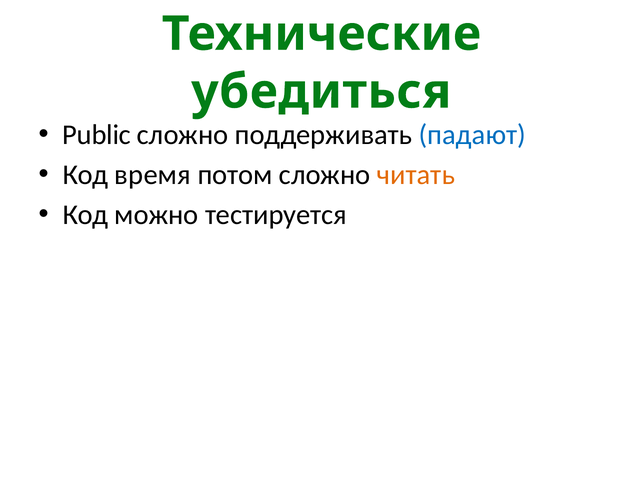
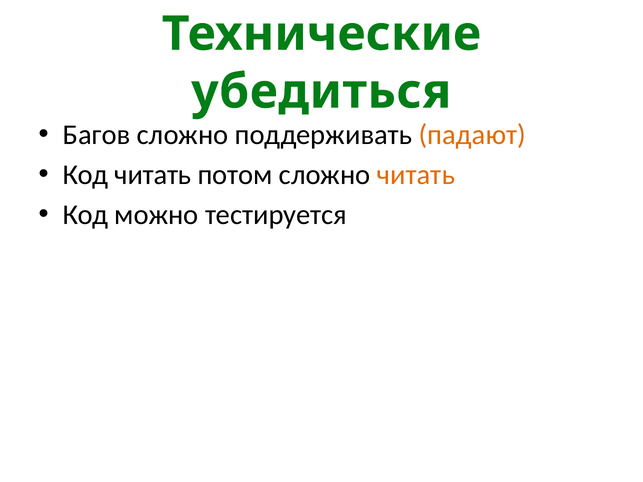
Public: Public -> Багов (97, 135)
падают colour: blue -> orange (472, 135)
Код время: время -> читать (153, 175)
